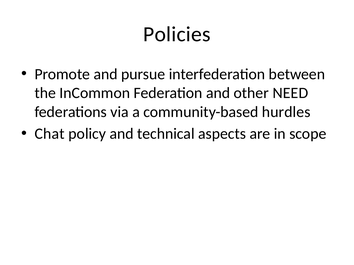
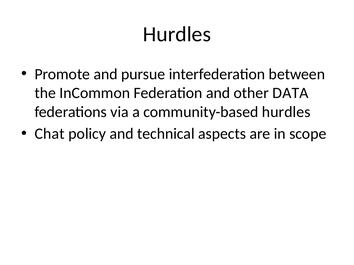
Policies: Policies -> Hurdles (177, 34)
NEED: NEED -> DATA (290, 93)
